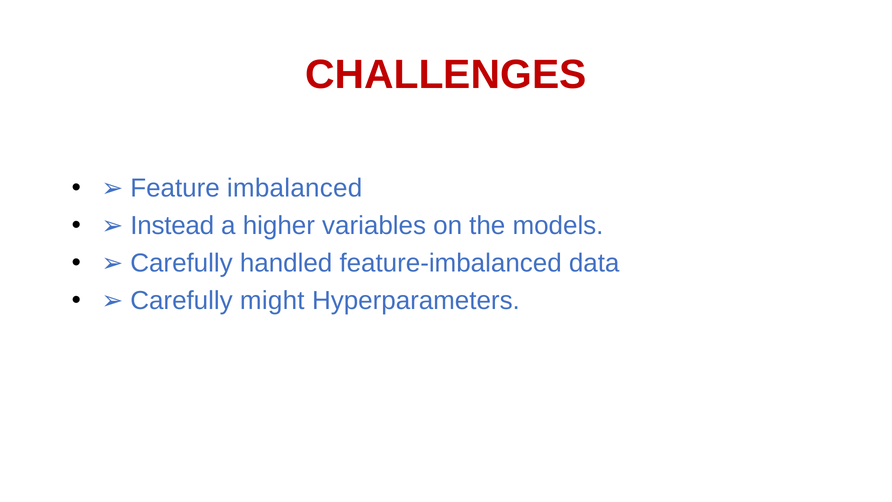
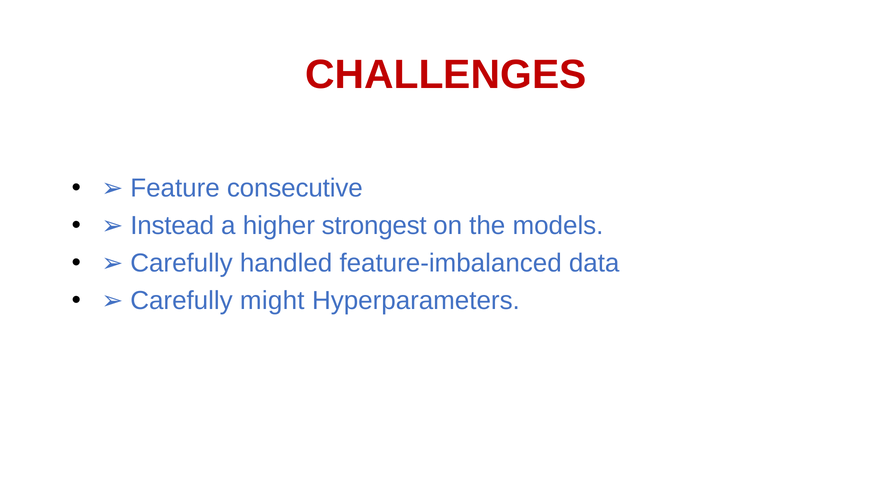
imbalanced: imbalanced -> consecutive (295, 188)
variables: variables -> strongest (374, 226)
